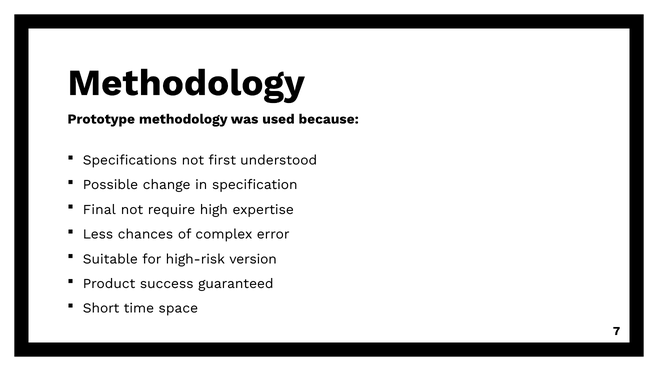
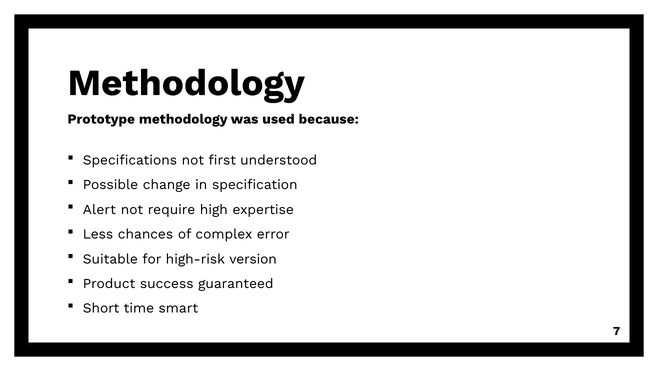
Final: Final -> Alert (99, 210)
space: space -> smart (178, 309)
